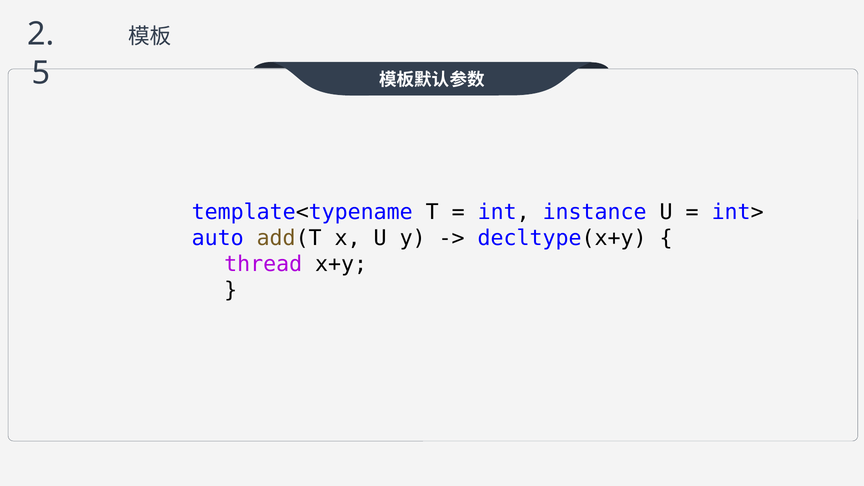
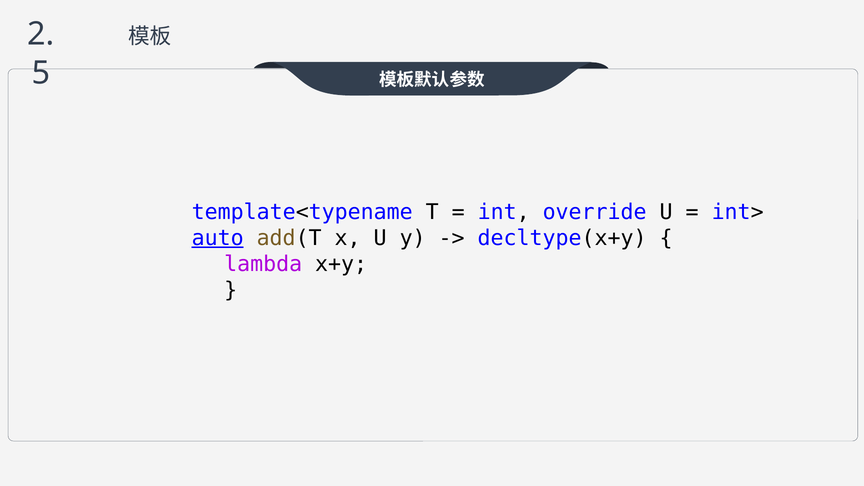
instance: instance -> override (595, 212)
auto underline: none -> present (218, 238)
thread: thread -> lambda (263, 264)
